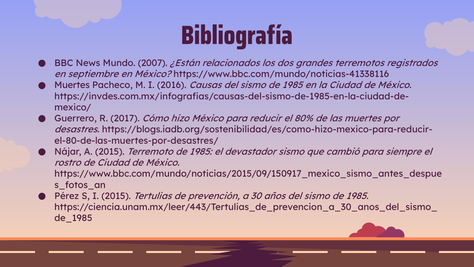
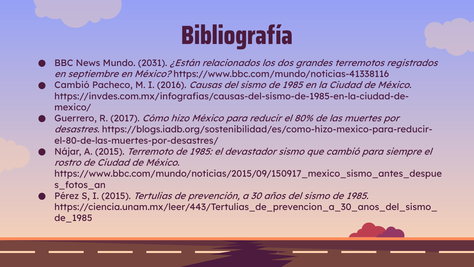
2007: 2007 -> 2031 (153, 63)
Muertes: Muertes -> Cambió (72, 85)
